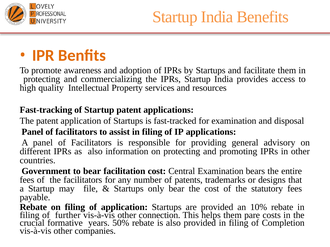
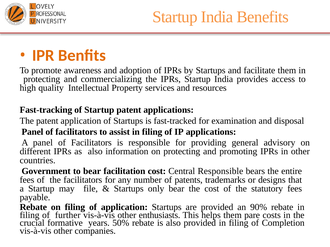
Central Examination: Examination -> Responsible (220, 171)
10%: 10% -> 90% (259, 208)
connection: connection -> enthusiasts (160, 215)
